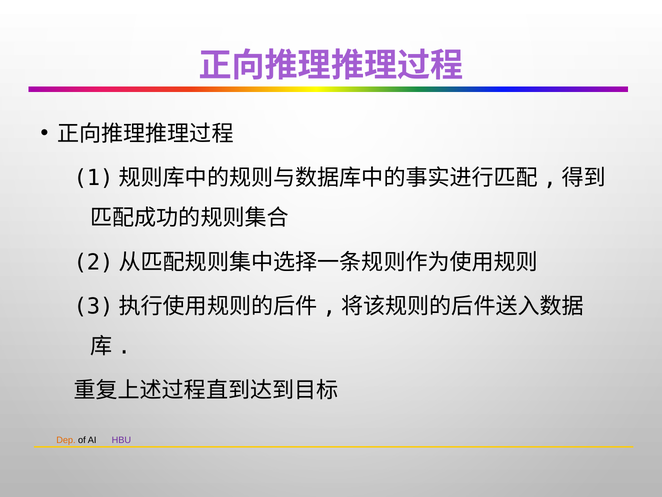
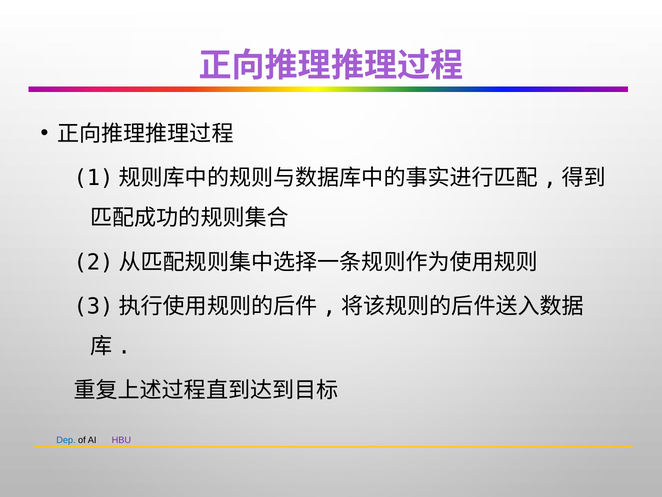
Dep colour: orange -> blue (66, 440)
